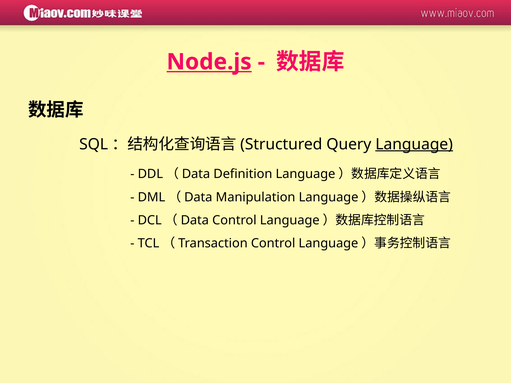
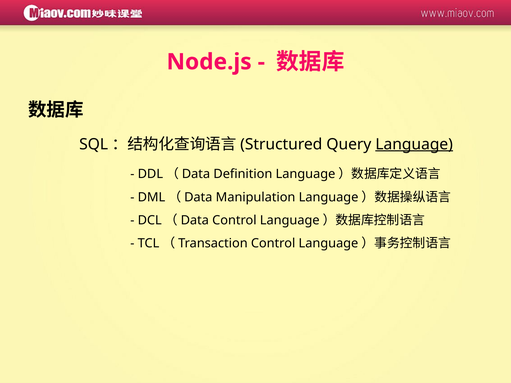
Node.js underline: present -> none (209, 62)
